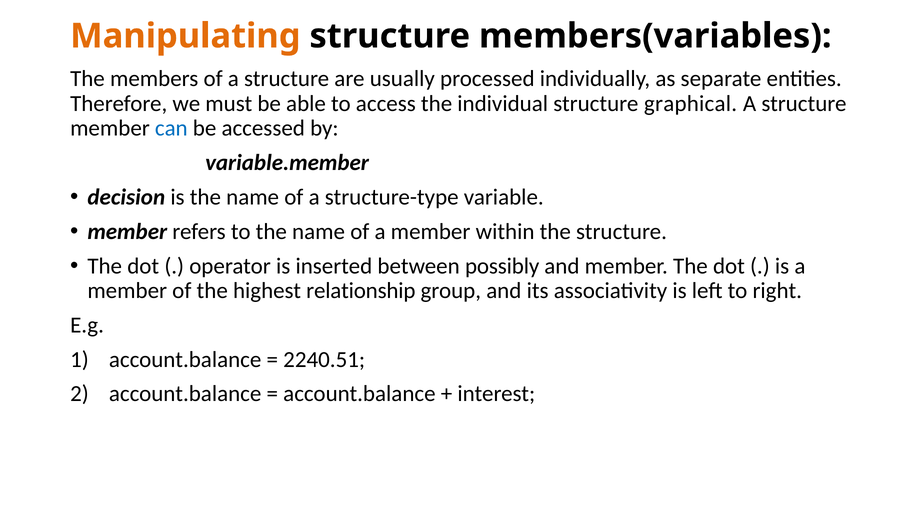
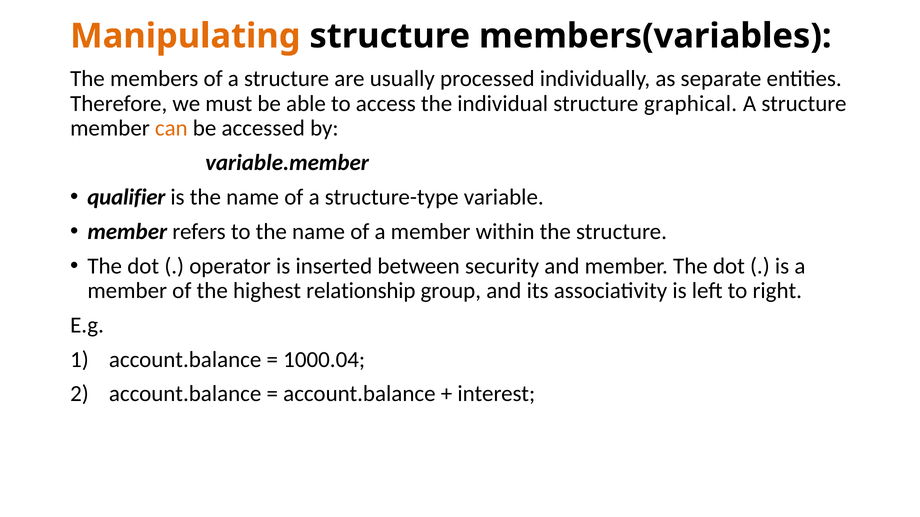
can colour: blue -> orange (171, 129)
decision: decision -> qualifier (126, 197)
possibly: possibly -> security (502, 266)
2240.51: 2240.51 -> 1000.04 (324, 360)
